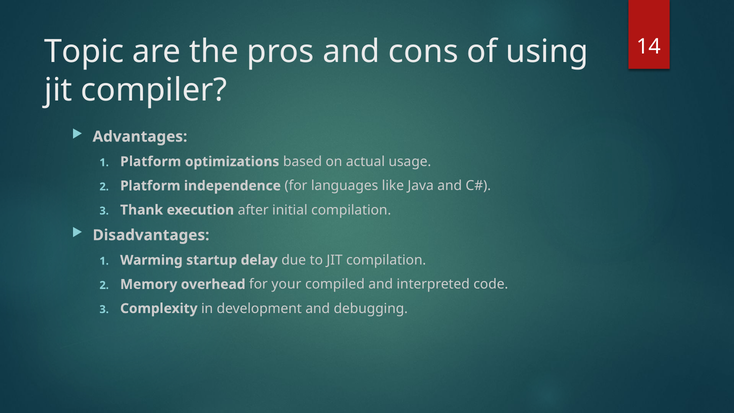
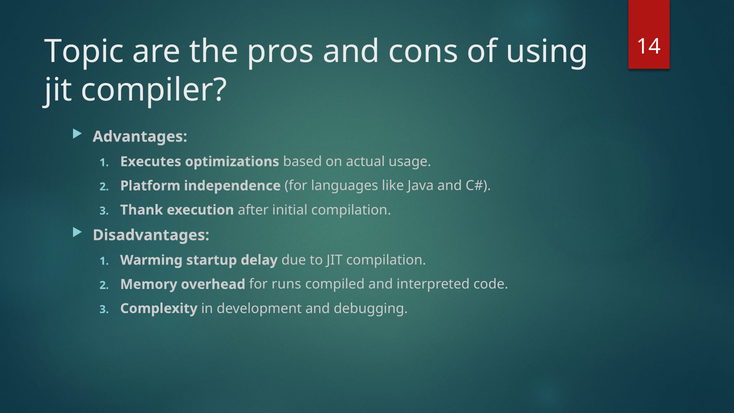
Platform: Platform -> Executes (151, 162)
your: your -> runs (286, 284)
